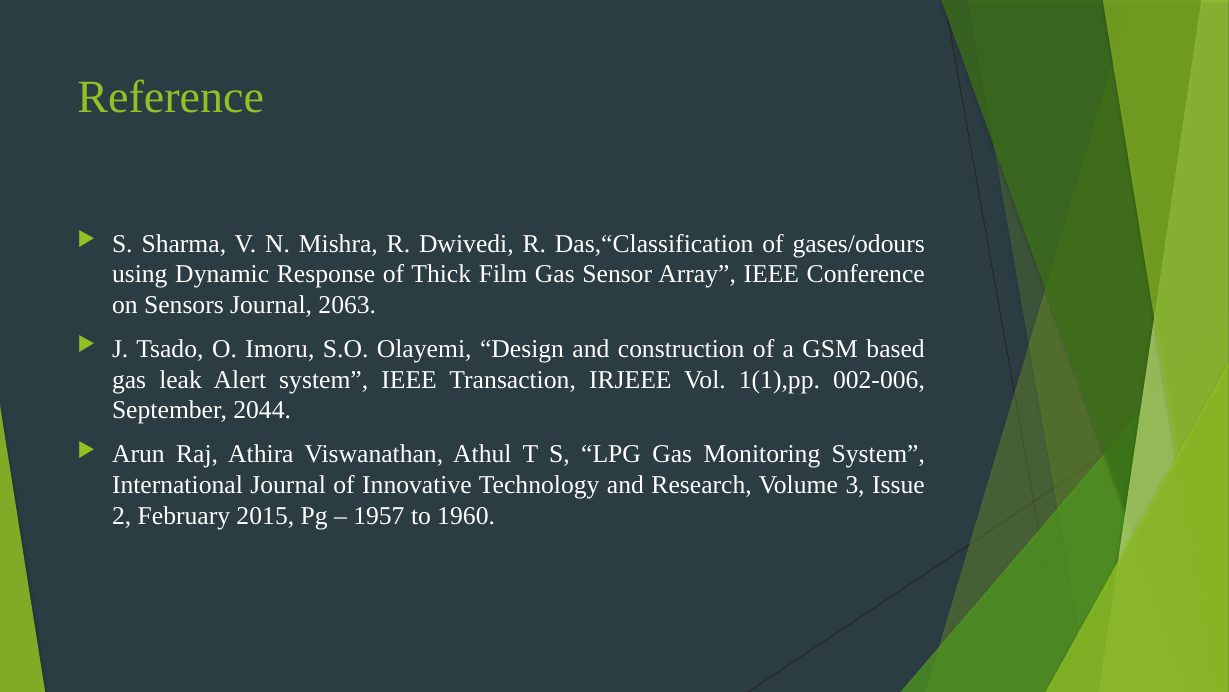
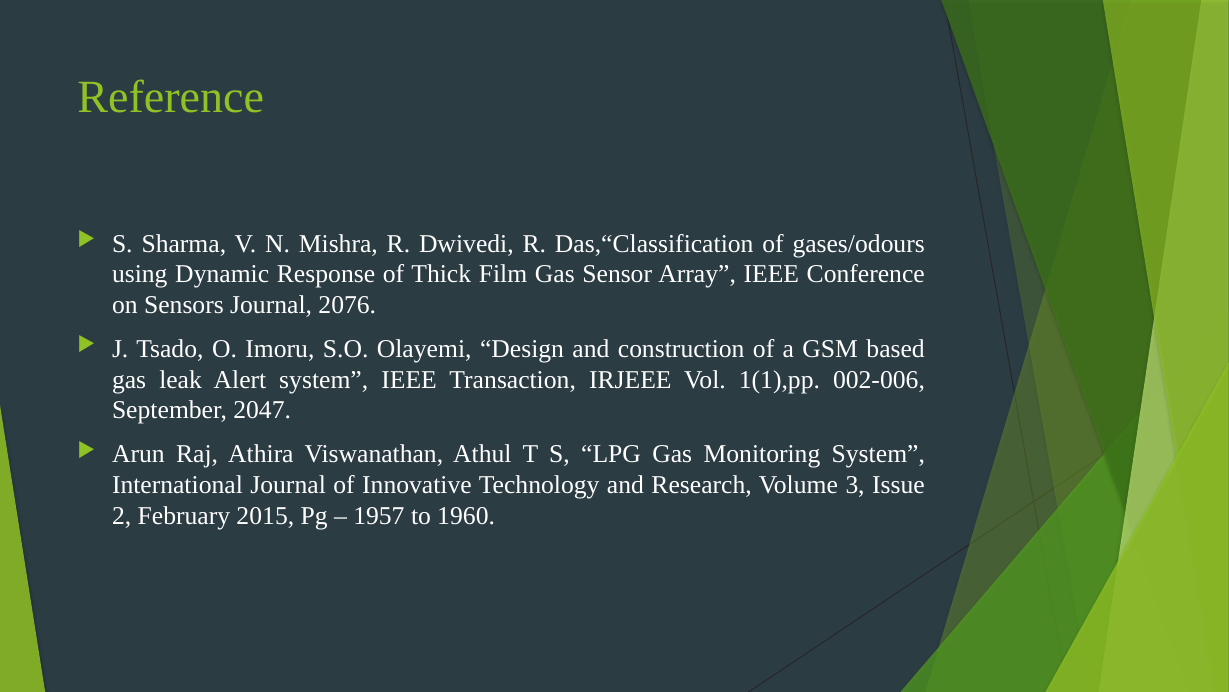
2063: 2063 -> 2076 (347, 305)
2044: 2044 -> 2047 (262, 410)
